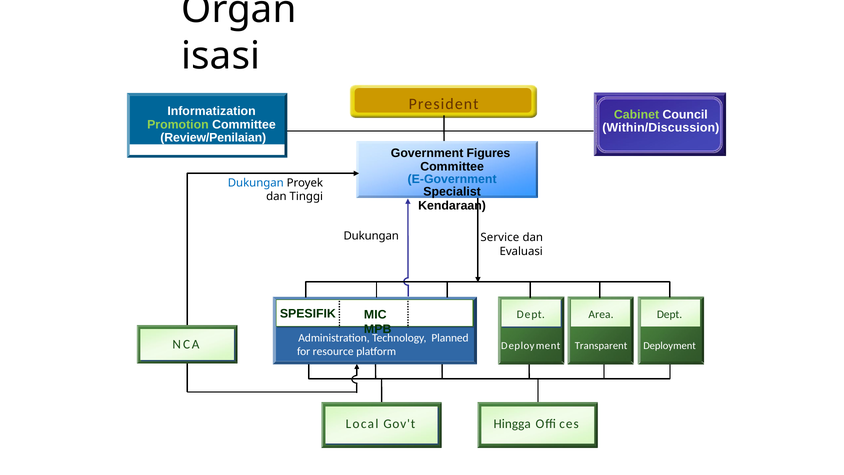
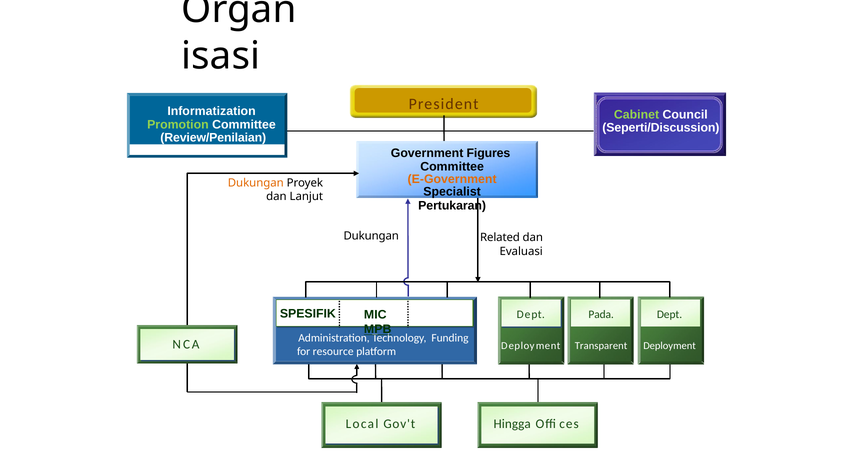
Within/Discussion: Within/Discussion -> Seperti/Discussion (661, 128)
E-Government colour: blue -> orange (452, 179)
Dukungan colour: blue -> orange (256, 183)
Tinggi: Tinggi -> Lanjut (306, 196)
Kendaraan: Kendaraan -> Pertukaran (452, 205)
Service: Service -> Related (500, 238)
Area: Area -> Pada (601, 314)
MPB underline: none -> present (378, 329)
Planned: Planned -> Funding (450, 338)
